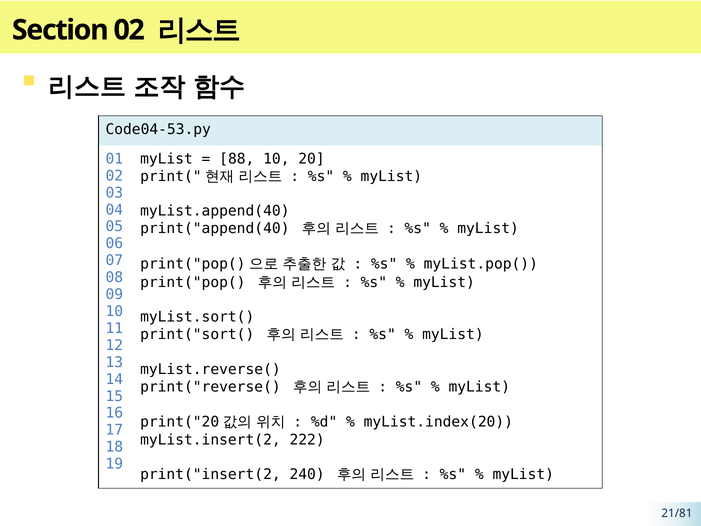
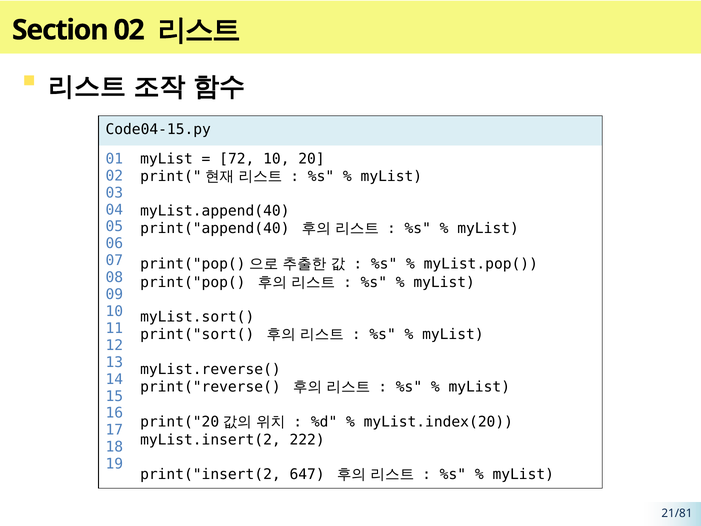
Code04-53.py: Code04-53.py -> Code04-15.py (158, 129)
88: 88 -> 72 (237, 159)
240: 240 -> 647 (307, 474)
